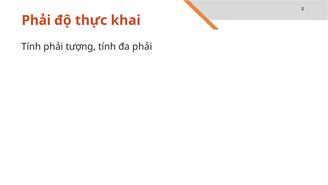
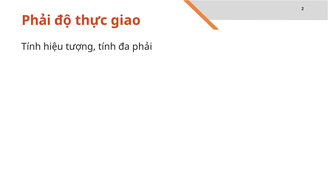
khai: khai -> giao (126, 20)
Tính phải: phải -> hiệu (53, 47)
